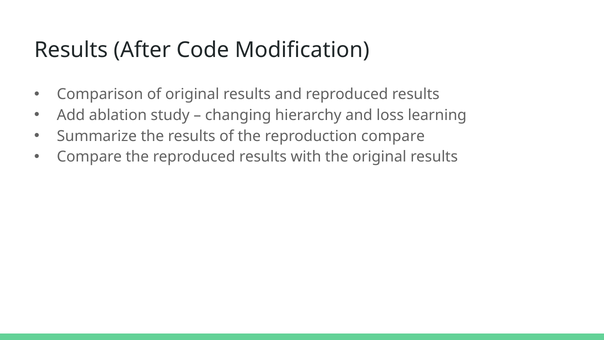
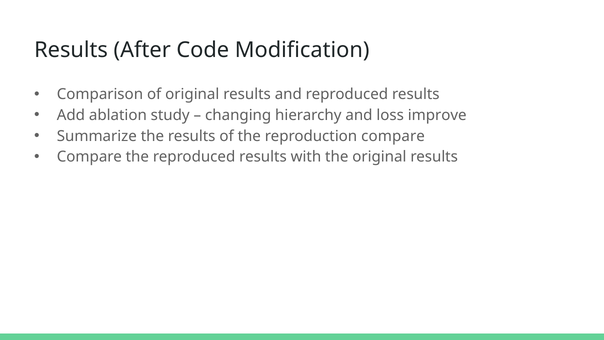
learning: learning -> improve (437, 115)
